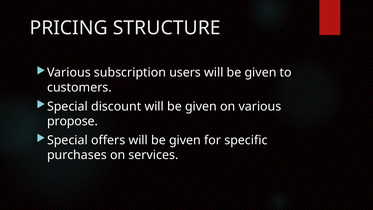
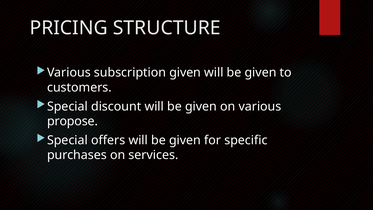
subscription users: users -> given (185, 73)
